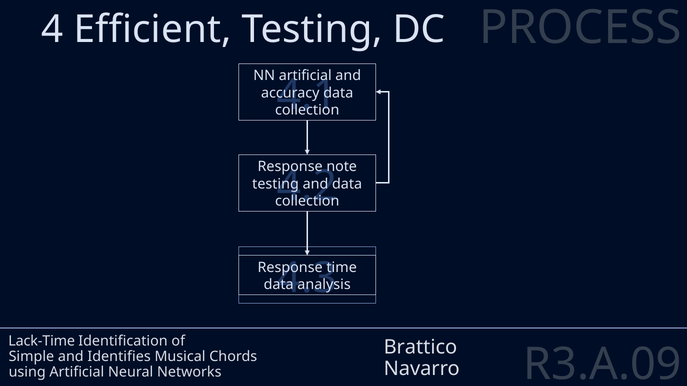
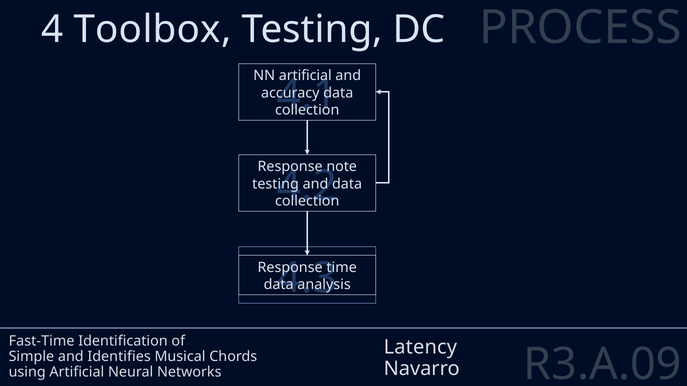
Efficient: Efficient -> Toolbox (153, 29)
Lack-Time: Lack-Time -> Fast-Time (42, 341)
Brattico: Brattico -> Latency (420, 348)
